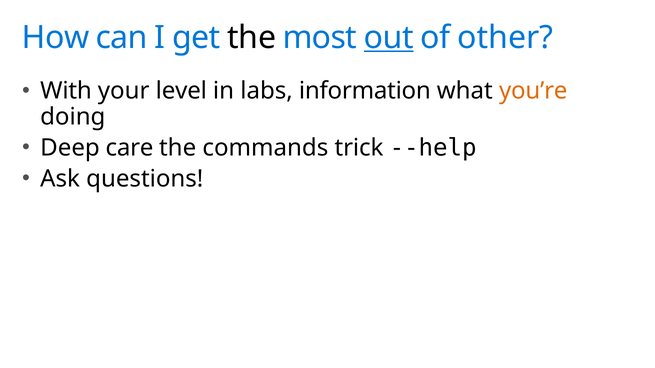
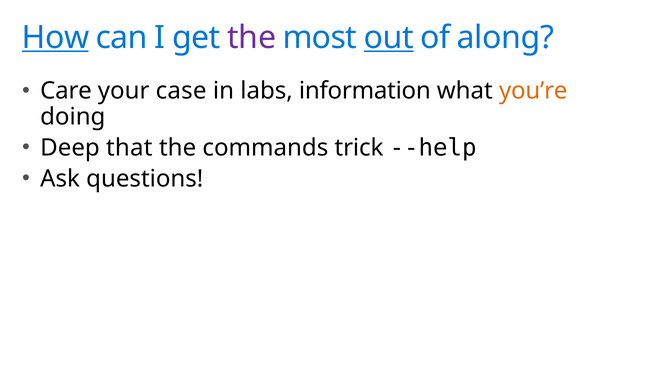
How underline: none -> present (56, 38)
the colour: black -> purple (252, 38)
other: other -> along (505, 38)
With: With -> Care (66, 91)
level: level -> case (181, 91)
care: care -> that (129, 148)
